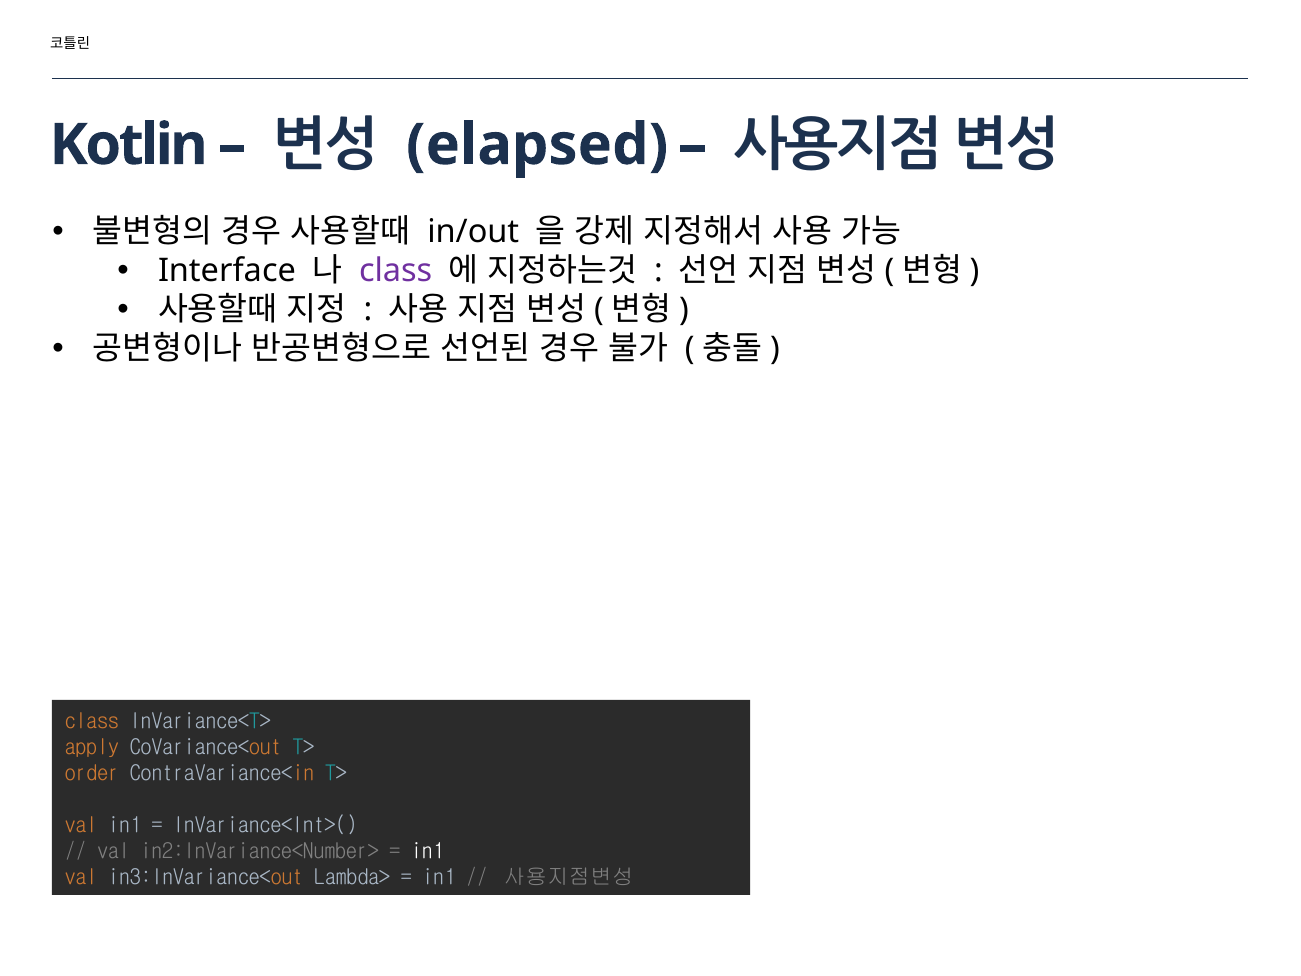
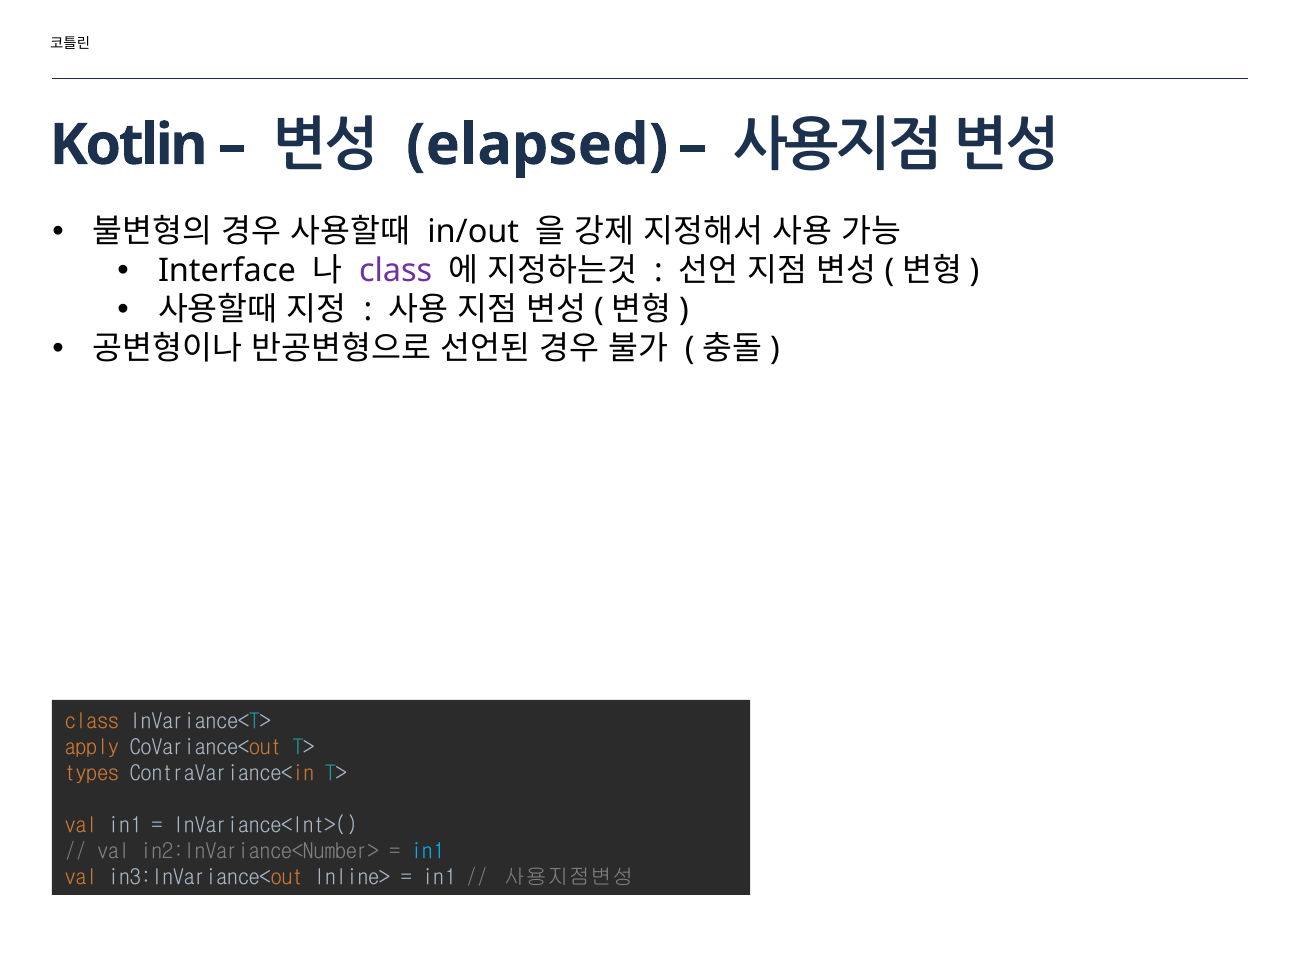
order: order -> types (92, 773)
in1 colour: white -> light blue (427, 851)
Lambda>: Lambda> -> Inline> (352, 877)
